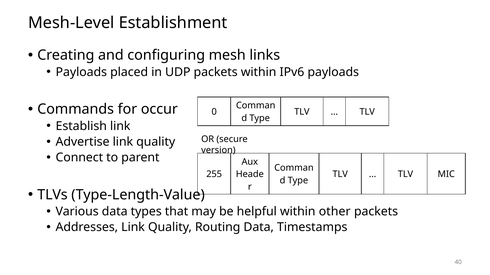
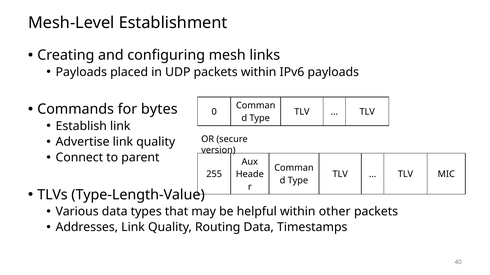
occur: occur -> bytes (159, 109)
